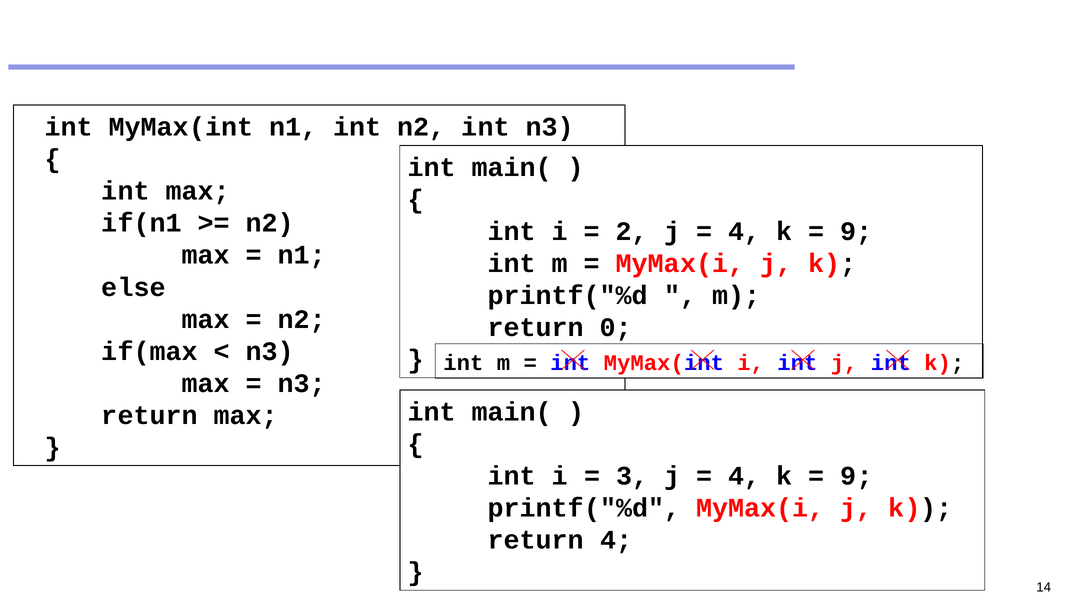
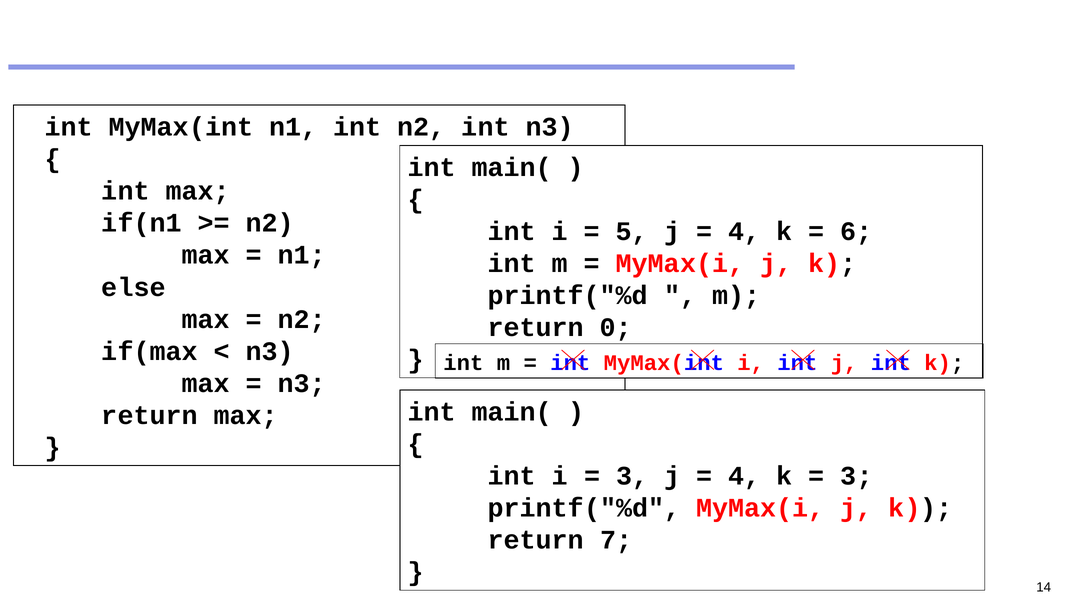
2: 2 -> 5 (632, 231)
9: 9 -> 6 (856, 231)
9: 9 -> 3 (857, 476)
return 4: 4 -> 7 (616, 540)
